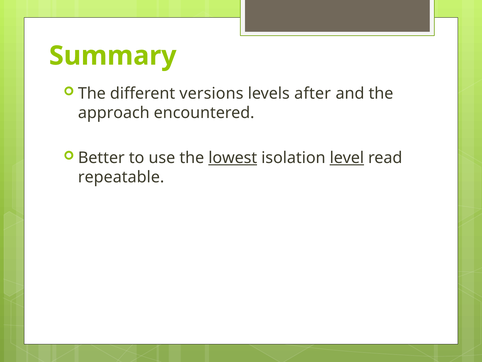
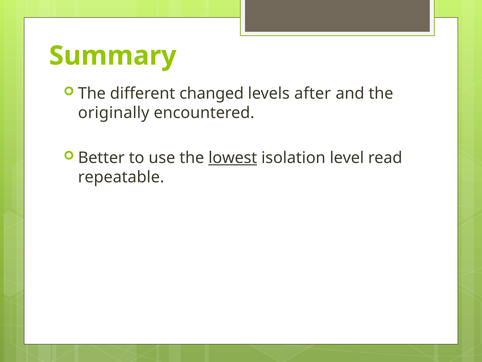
versions: versions -> changed (212, 94)
approach: approach -> originally (114, 113)
level underline: present -> none (347, 158)
